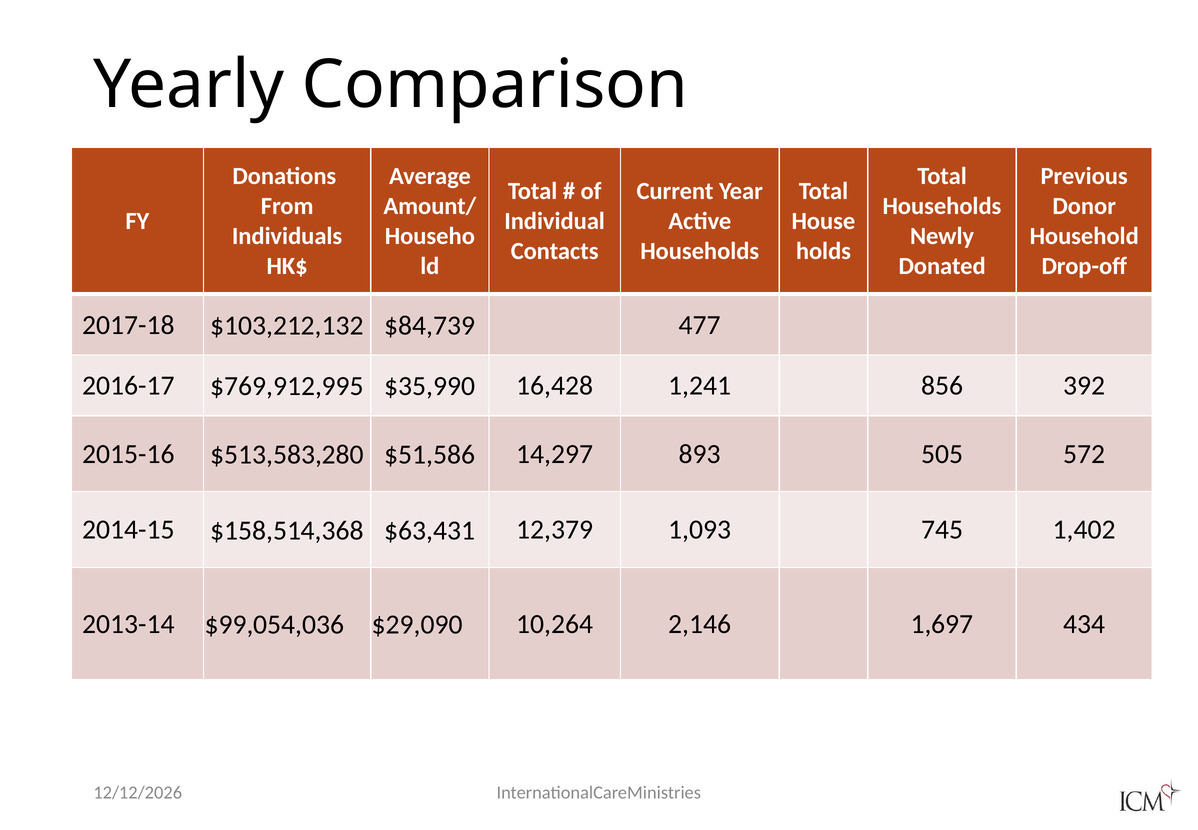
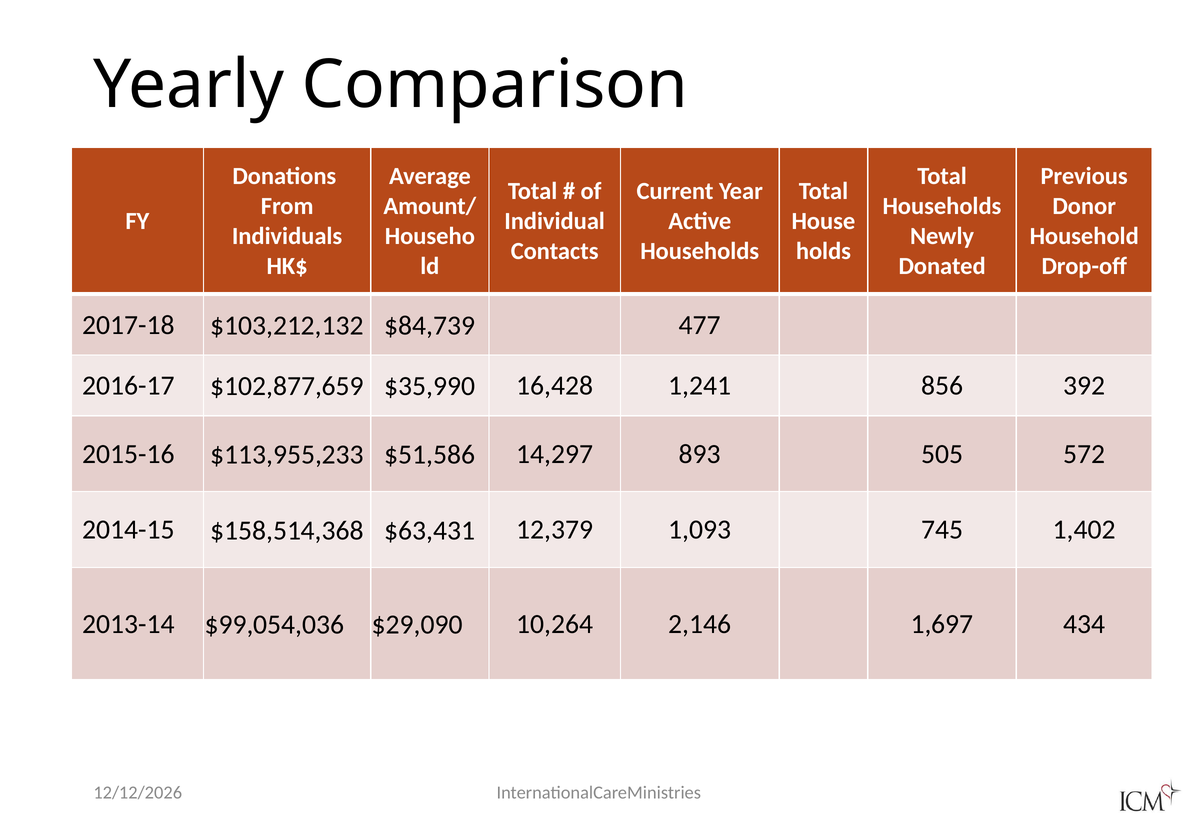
$769,912,995: $769,912,995 -> $102,877,659 (287, 386)
$513,583,280: $513,583,280 -> $113,955,233 (287, 454)
